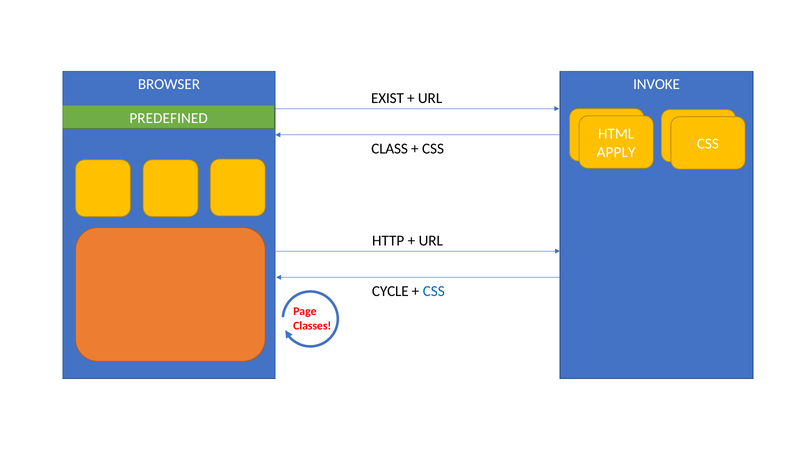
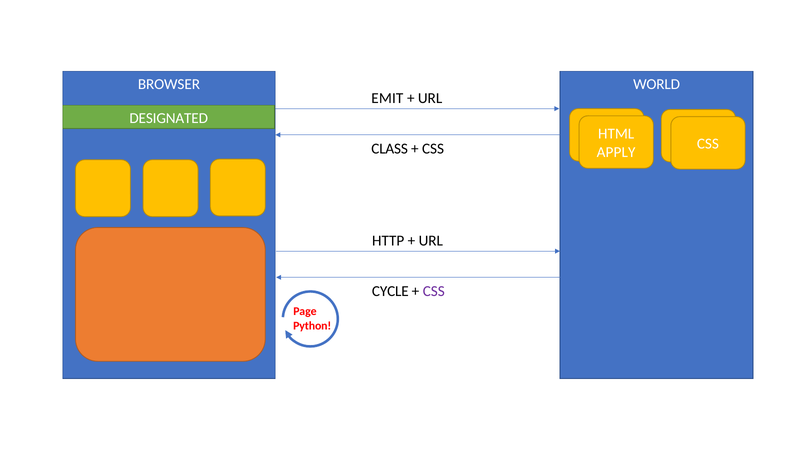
INVOKE: INVOKE -> WORLD (657, 84)
EXIST: EXIST -> EMIT (387, 98)
PREDEFINED: PREDEFINED -> DESIGNATED (169, 118)
CSS colour: blue -> purple (434, 291)
Classes: Classes -> Python (312, 326)
